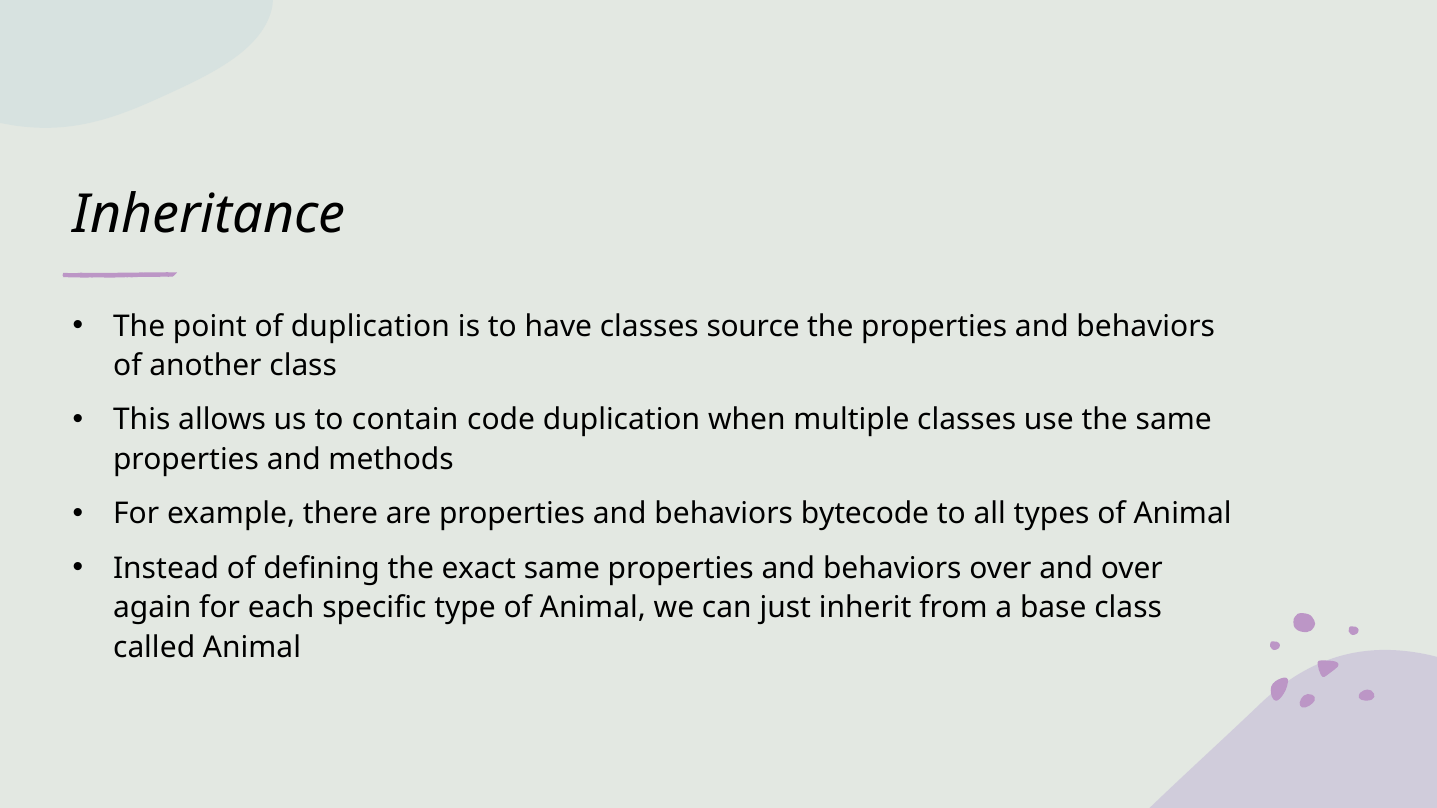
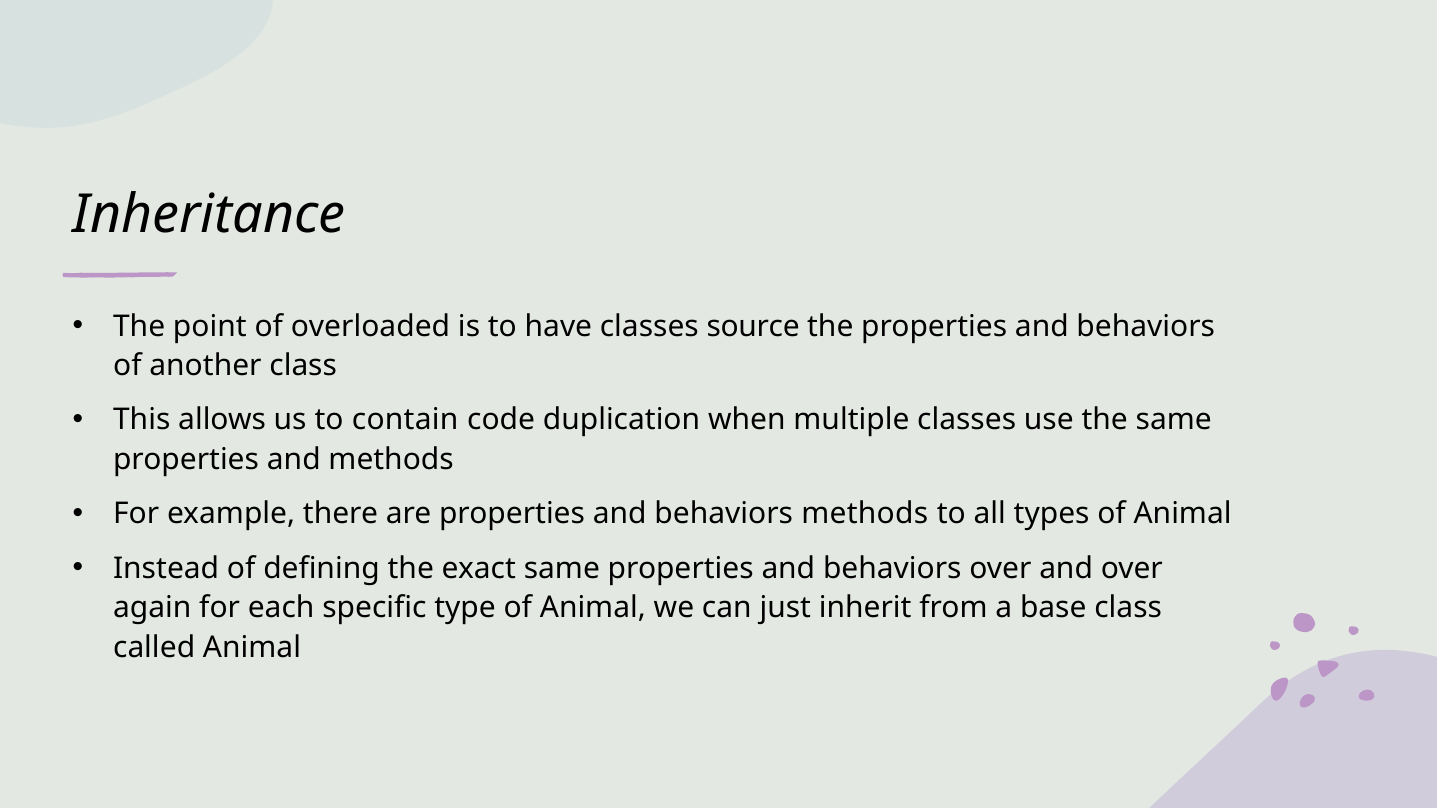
of duplication: duplication -> overloaded (370, 326)
behaviors bytecode: bytecode -> methods (865, 514)
